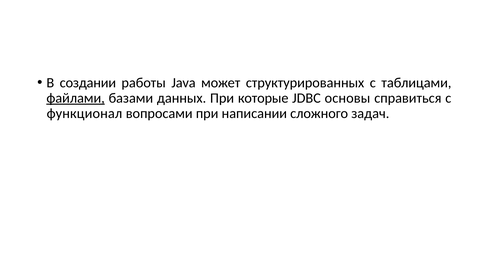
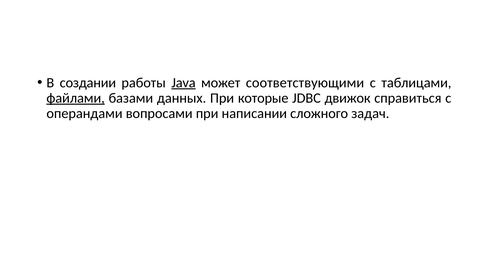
Java underline: none -> present (183, 83)
структурированных: структурированных -> соответствующими (305, 83)
основы: основы -> движок (348, 98)
функционал: функционал -> операндами (85, 113)
